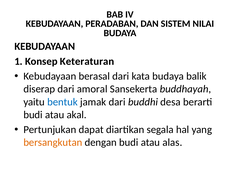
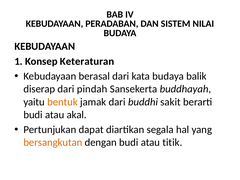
amoral: amoral -> pindah (92, 89)
bentuk colour: blue -> orange (62, 102)
desa: desa -> sakit (170, 102)
alas: alas -> titik (172, 142)
